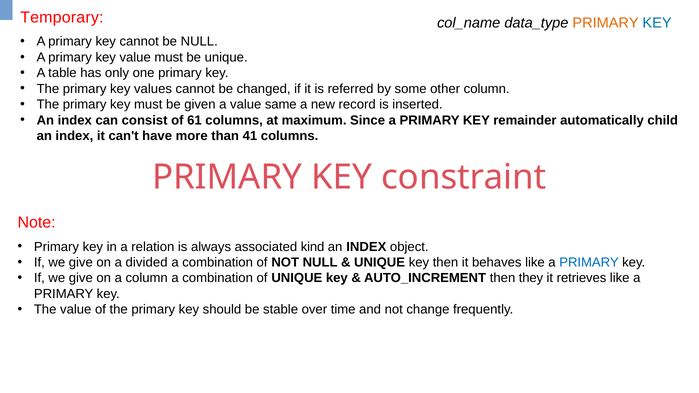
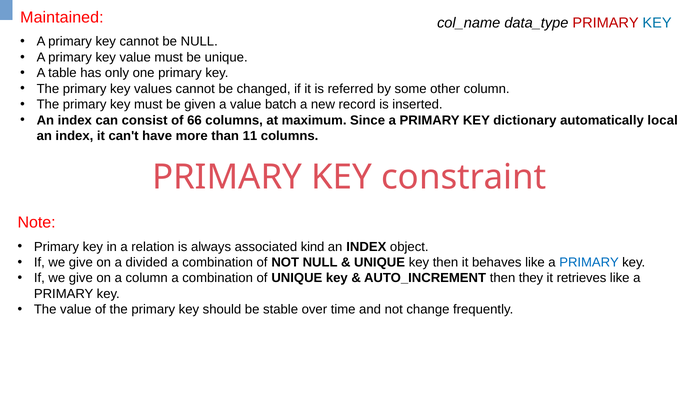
Temporary: Temporary -> Maintained (62, 17)
PRIMARY colour: orange -> red (606, 23)
same: same -> batch (281, 105)
61: 61 -> 66 (194, 120)
remainder: remainder -> dictionary (525, 120)
child: child -> local (663, 120)
41: 41 -> 11 (250, 136)
